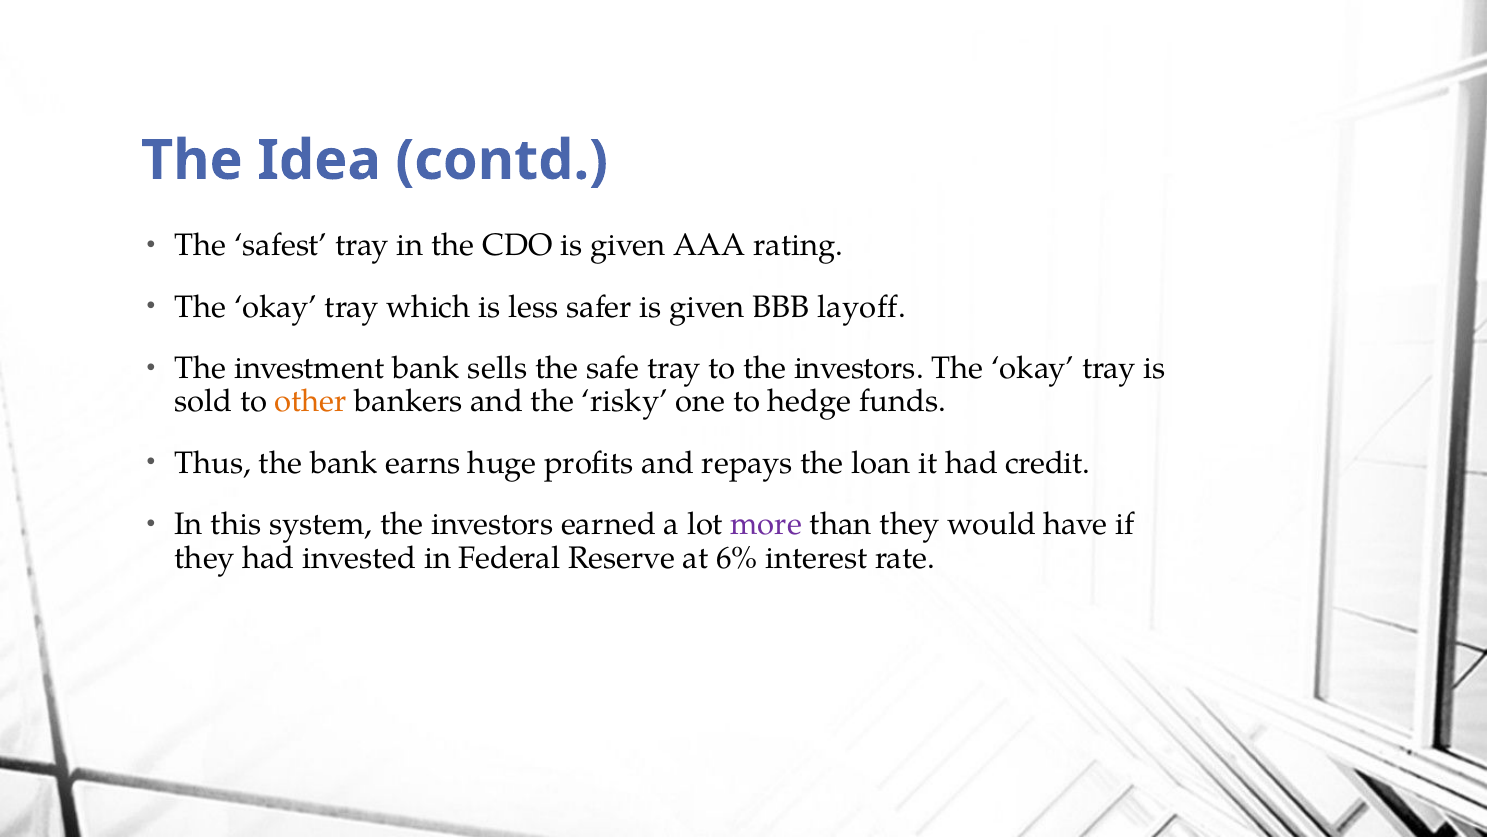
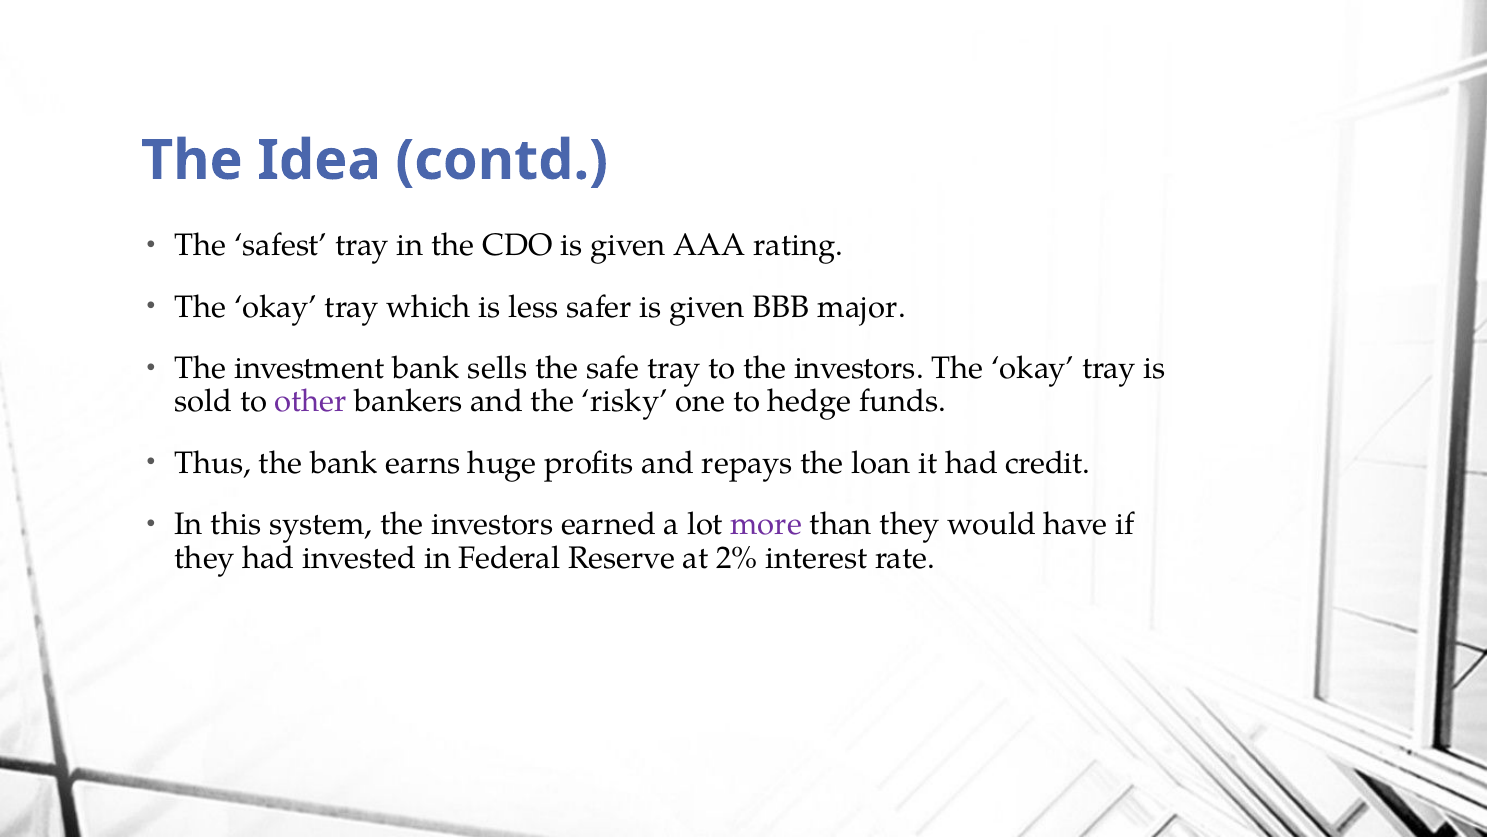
layoff: layoff -> major (862, 307)
other colour: orange -> purple (311, 402)
6%: 6% -> 2% (737, 558)
